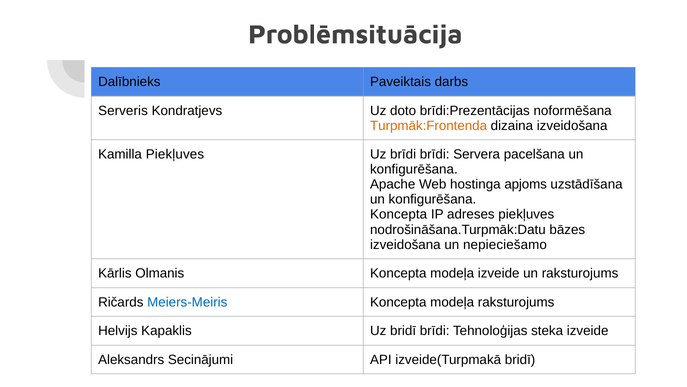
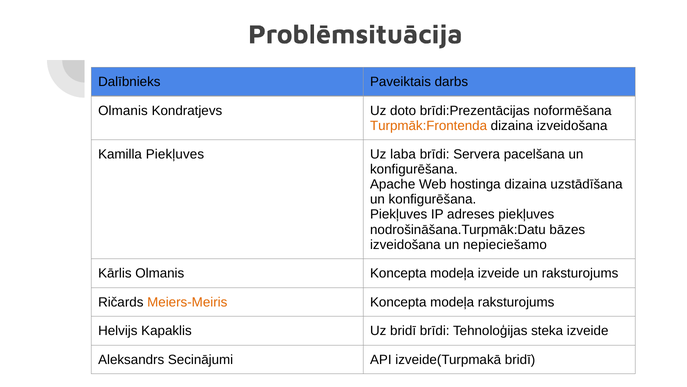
Serveris: Serveris -> Olmanis (123, 110)
Uz brīdi: brīdi -> laba (403, 154)
hostinga apjoms: apjoms -> dizaina (526, 184)
Koncepta: Koncepta -> Piekļuves (399, 214)
Meiers-Meiris colour: blue -> orange (187, 302)
